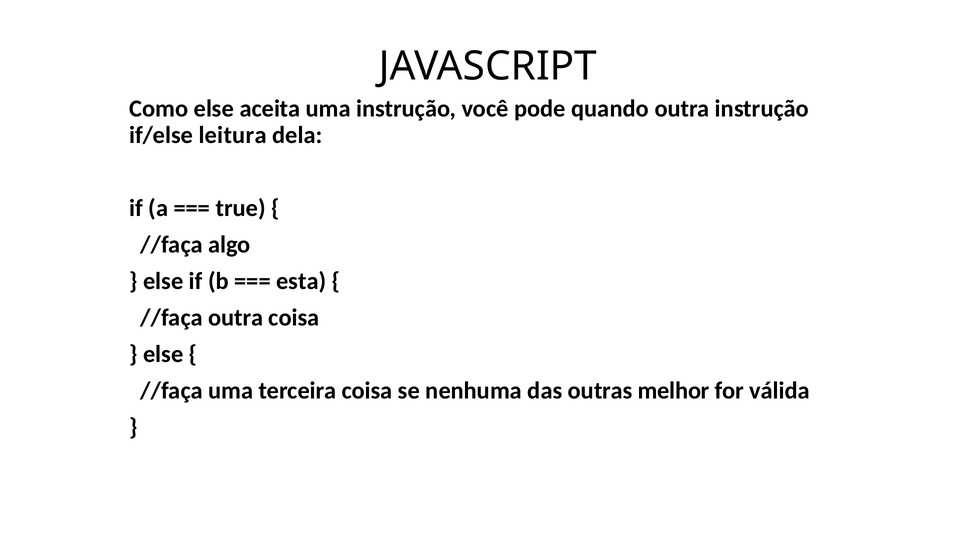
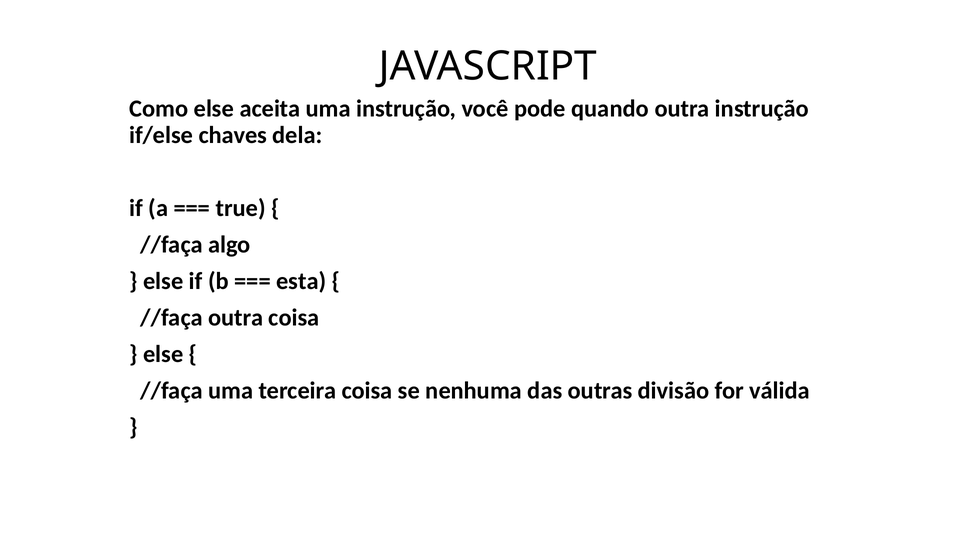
leitura: leitura -> chaves (233, 135)
melhor: melhor -> divisão (674, 391)
